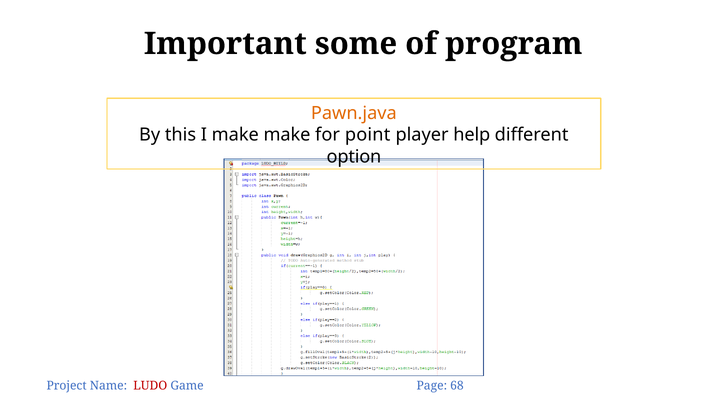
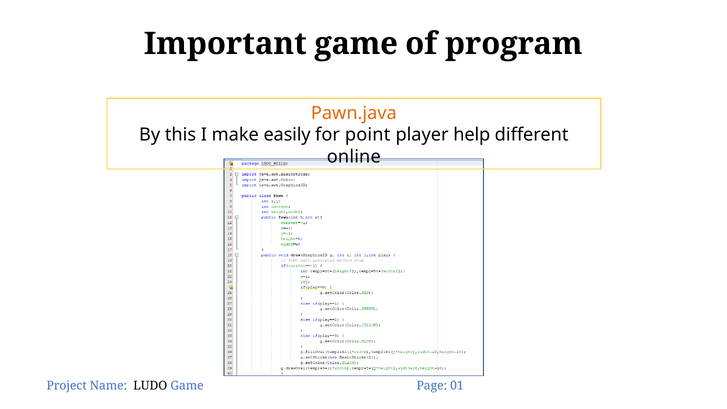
Important some: some -> game (356, 44)
make make: make -> easily (287, 135)
option: option -> online (354, 157)
LUDO colour: red -> black (150, 386)
68: 68 -> 01 (457, 386)
